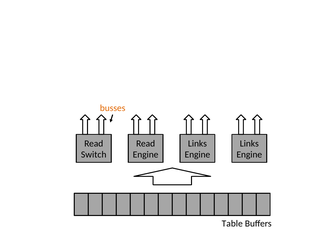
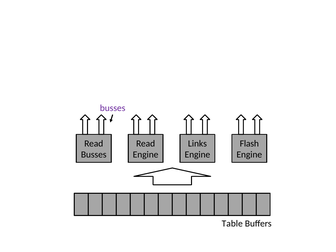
busses colour: orange -> purple (113, 108)
Links: Links -> Flash (249, 143)
Switch: Switch -> Busses (94, 155)
